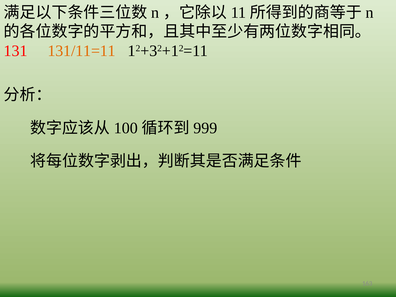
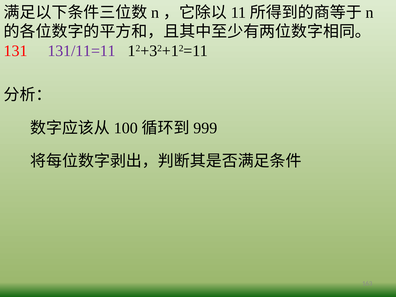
131/11=11 colour: orange -> purple (82, 51)
